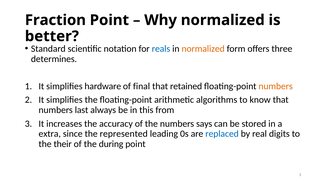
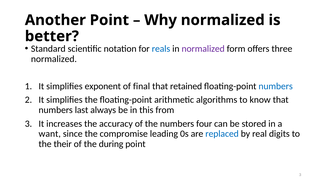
Fraction: Fraction -> Another (55, 20)
normalized colour: orange -> purple (203, 49)
determines: determines -> normalized (54, 59)
hardware: hardware -> exponent (103, 86)
numbers colour: orange -> blue (276, 86)
says: says -> four (204, 124)
extra: extra -> want (50, 134)
represented: represented -> compromise (124, 134)
